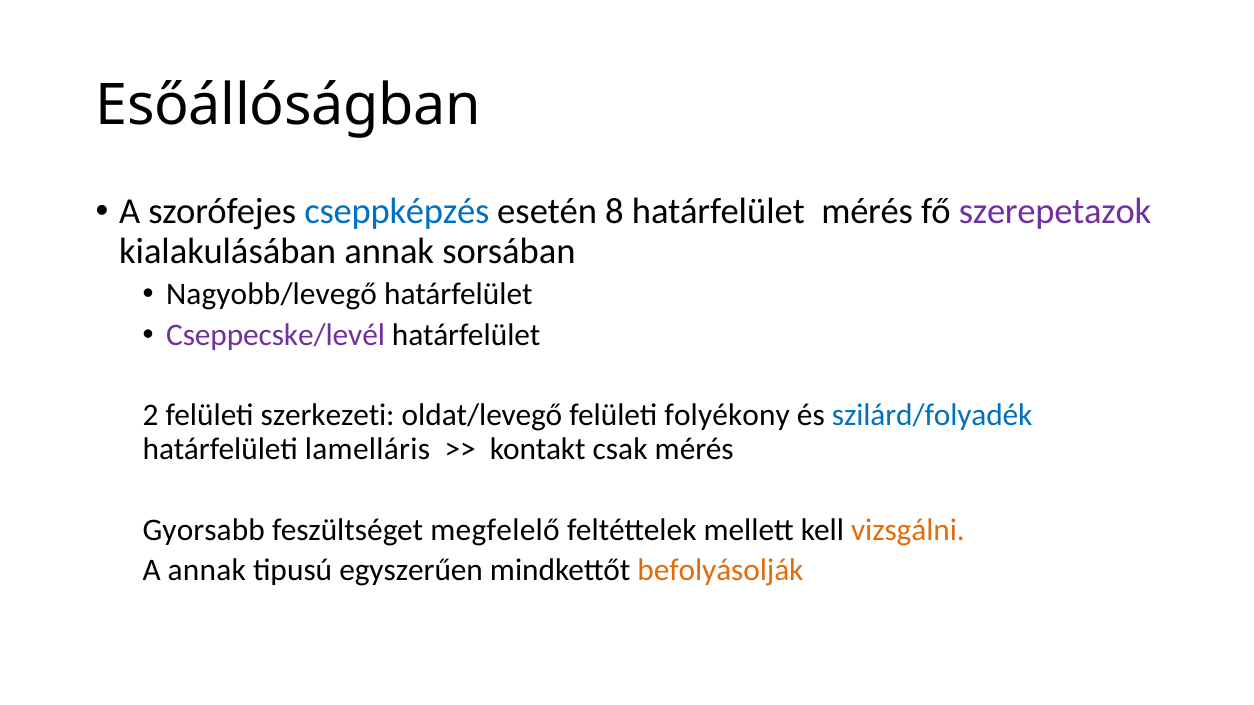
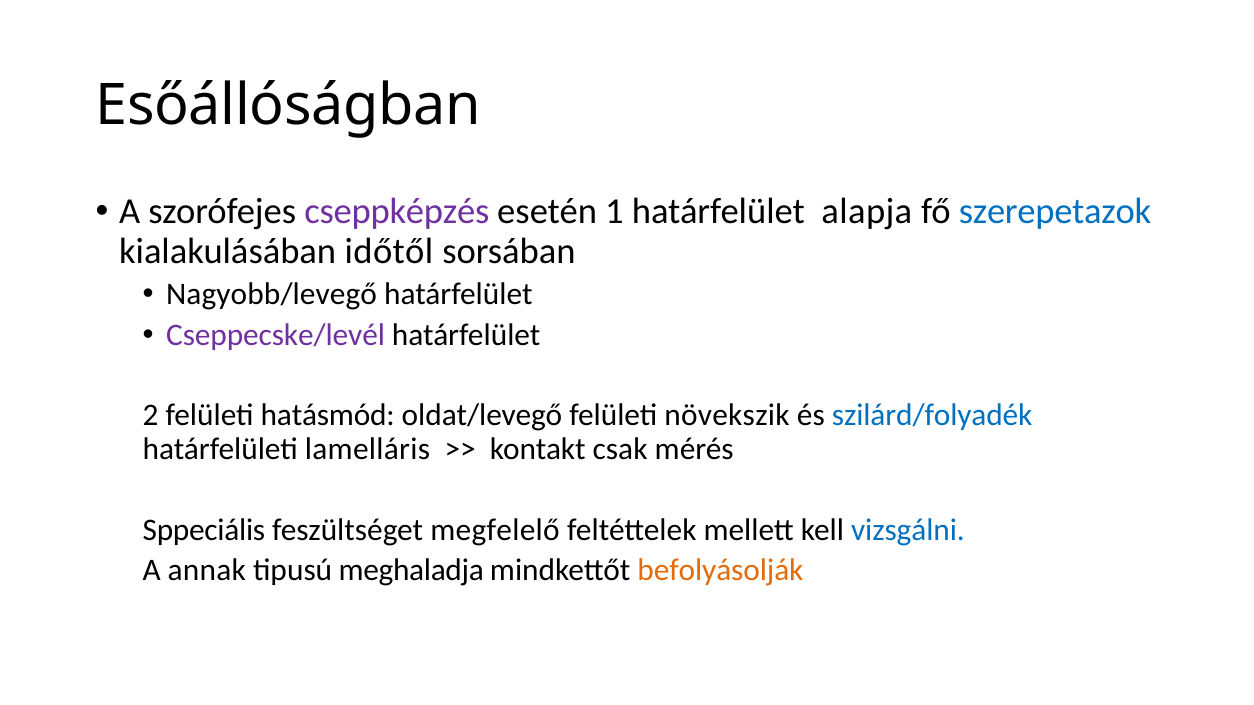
cseppképzés colour: blue -> purple (397, 212)
8: 8 -> 1 (614, 212)
határfelület mérés: mérés -> alapja (867, 212)
szerepetazok colour: purple -> blue (1055, 212)
kialakulásában annak: annak -> időtől (389, 252)
szerkezeti: szerkezeti -> hatásmód (328, 416)
folyékony: folyékony -> növekszik (727, 416)
Gyorsabb: Gyorsabb -> Sppeciális (204, 530)
vizsgálni colour: orange -> blue (908, 530)
egyszerűen: egyszerűen -> meghaladja (411, 571)
